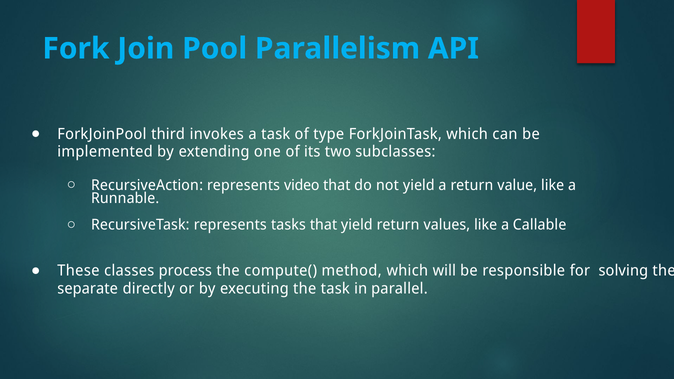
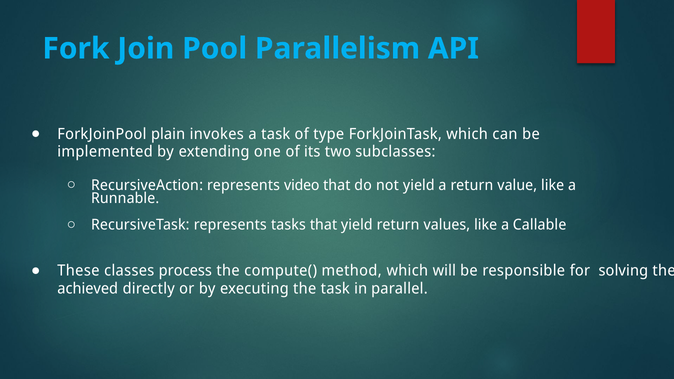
third: third -> plain (168, 134)
separate: separate -> achieved (88, 289)
